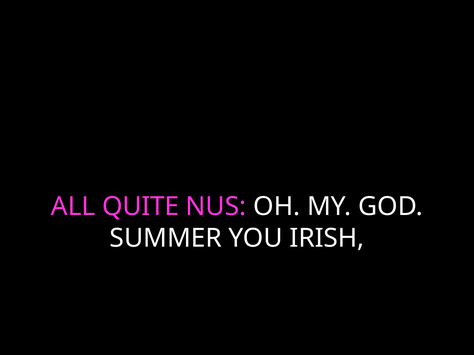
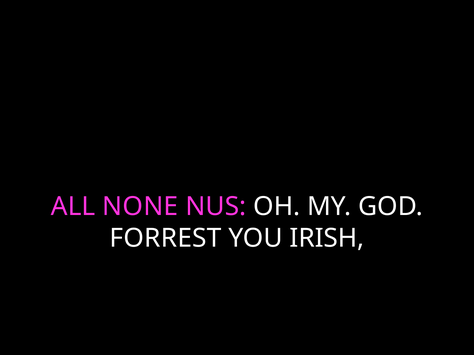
QUITE: QUITE -> NONE (140, 207)
SUMMER: SUMMER -> FORREST (166, 238)
